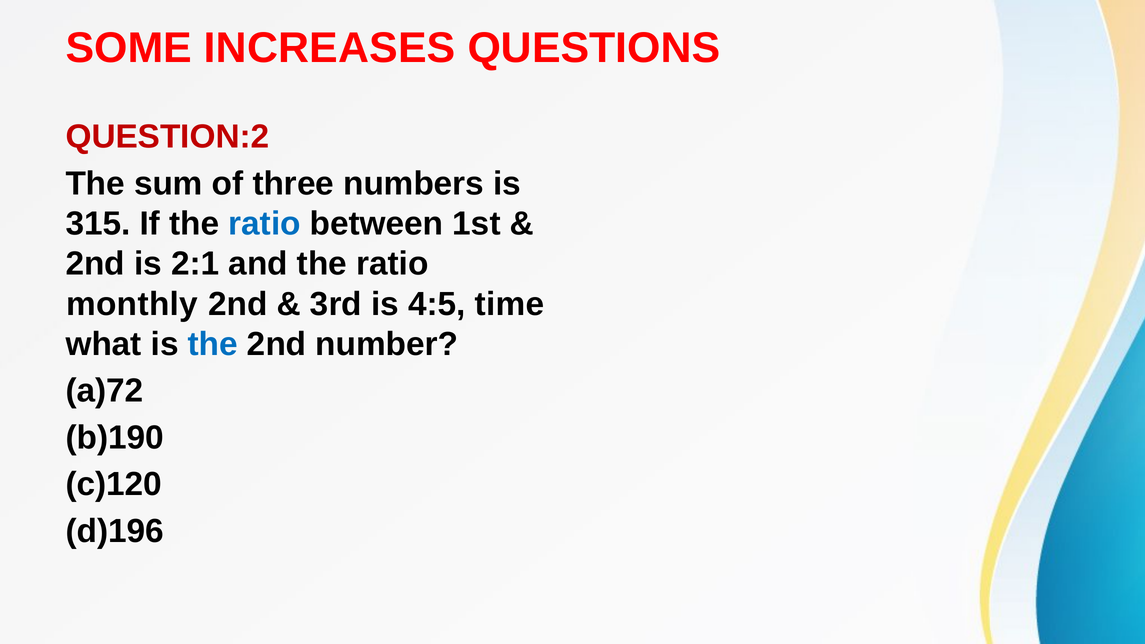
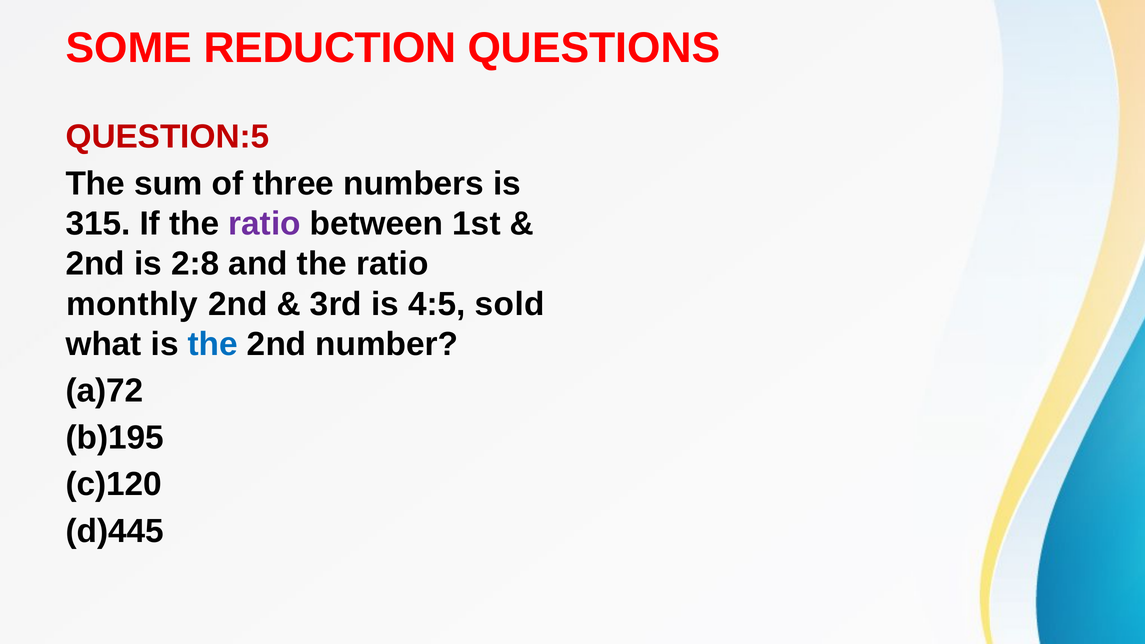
INCREASES: INCREASES -> REDUCTION (330, 48)
QUESTION:2: QUESTION:2 -> QUESTION:5 (168, 137)
ratio colour: blue -> purple (265, 224)
2:1: 2:1 -> 2:8 (195, 264)
time: time -> sold (510, 304)
b)190: b)190 -> b)195 (115, 438)
d)196: d)196 -> d)445 (115, 531)
